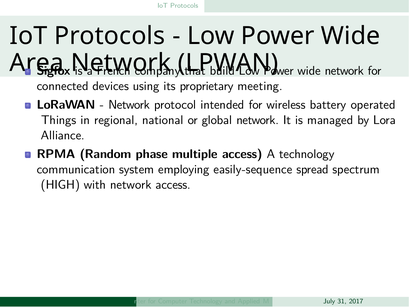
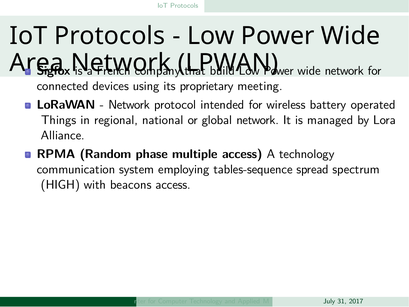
easily-sequence: easily-sequence -> tables-sequence (253, 169)
with network: network -> beacons (131, 184)
